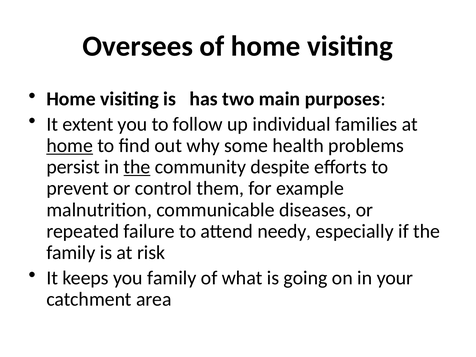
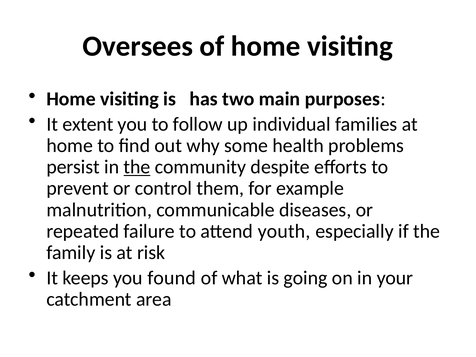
home underline: present -> none (70, 146)
needy: needy -> youth (284, 231)
you family: family -> found (172, 278)
